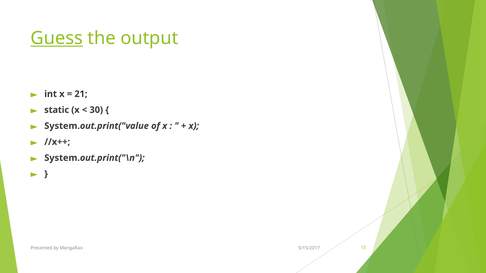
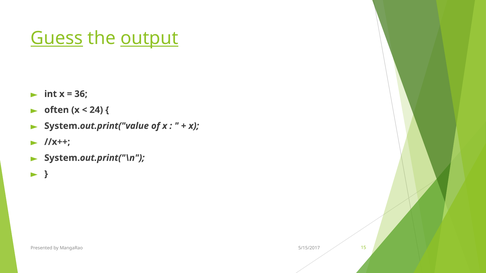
output underline: none -> present (149, 38)
21: 21 -> 36 (81, 94)
static: static -> often (57, 110)
30: 30 -> 24 (96, 110)
